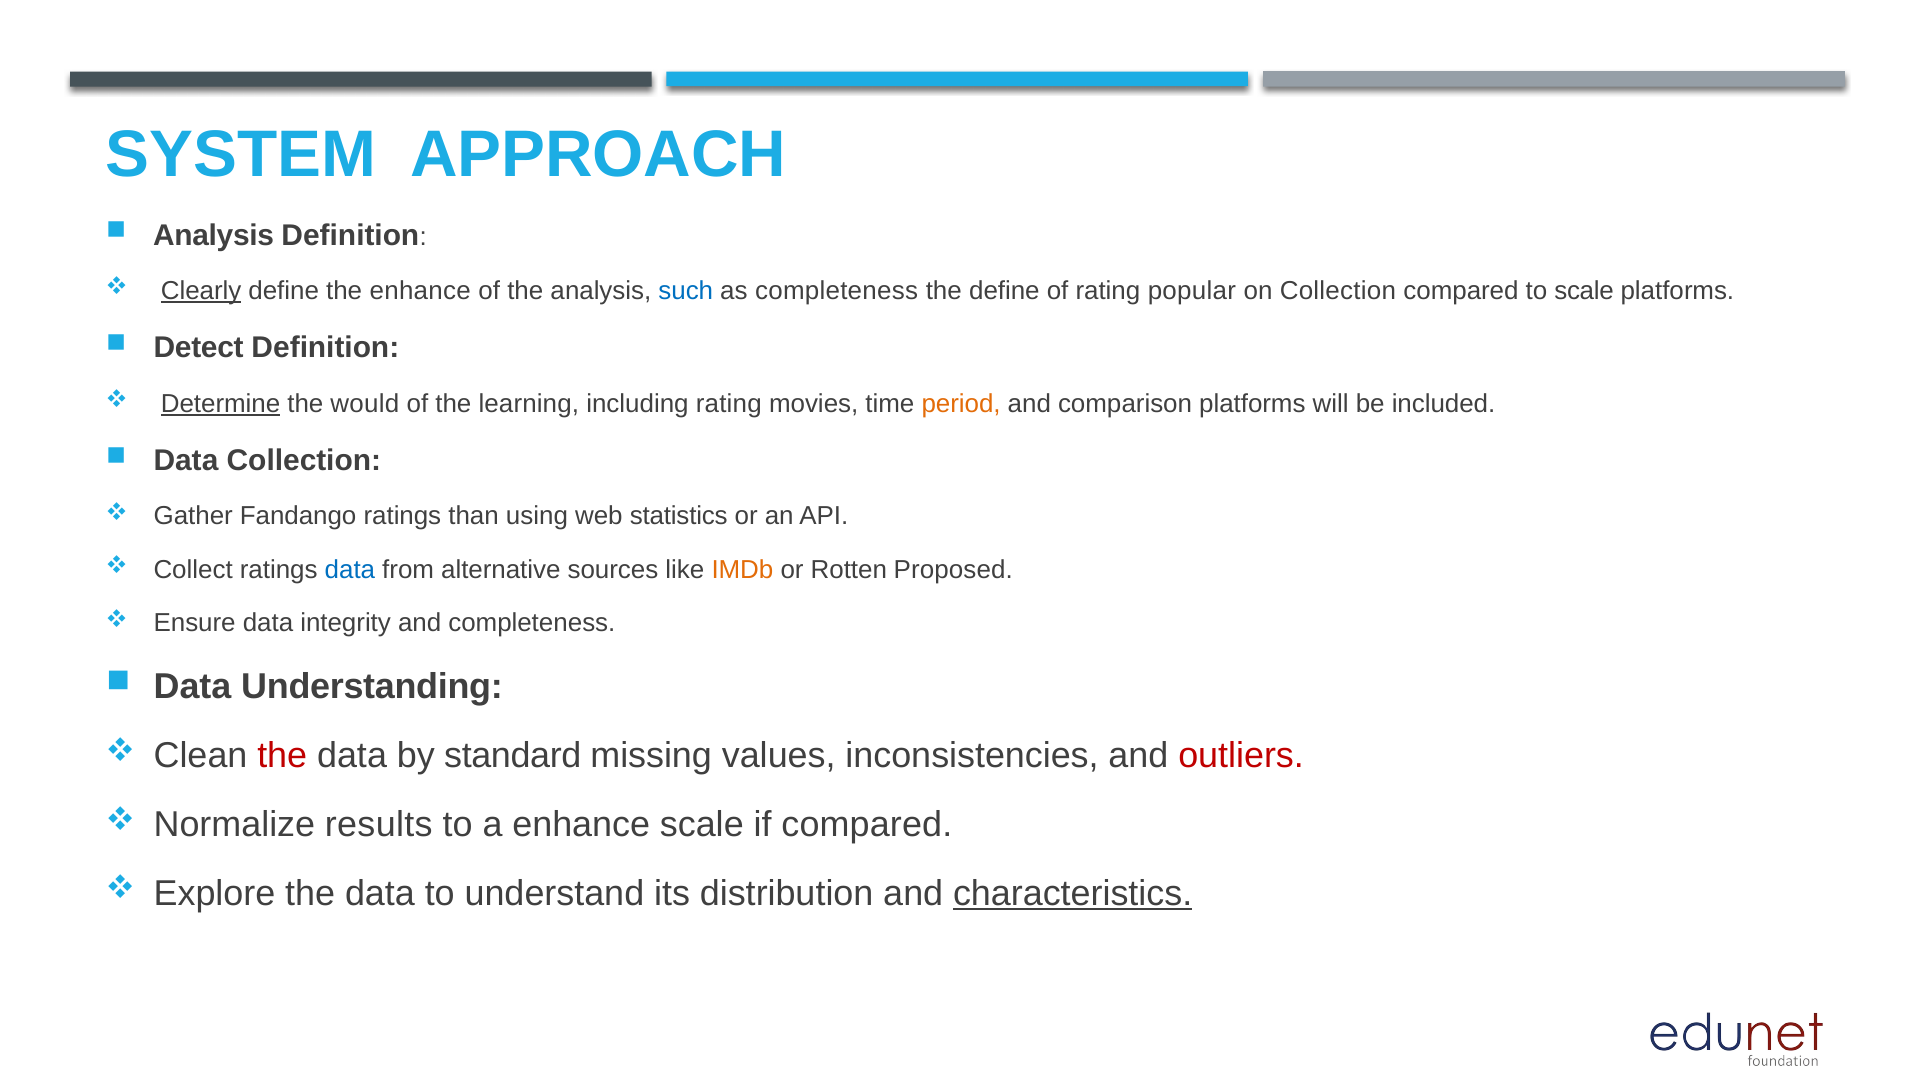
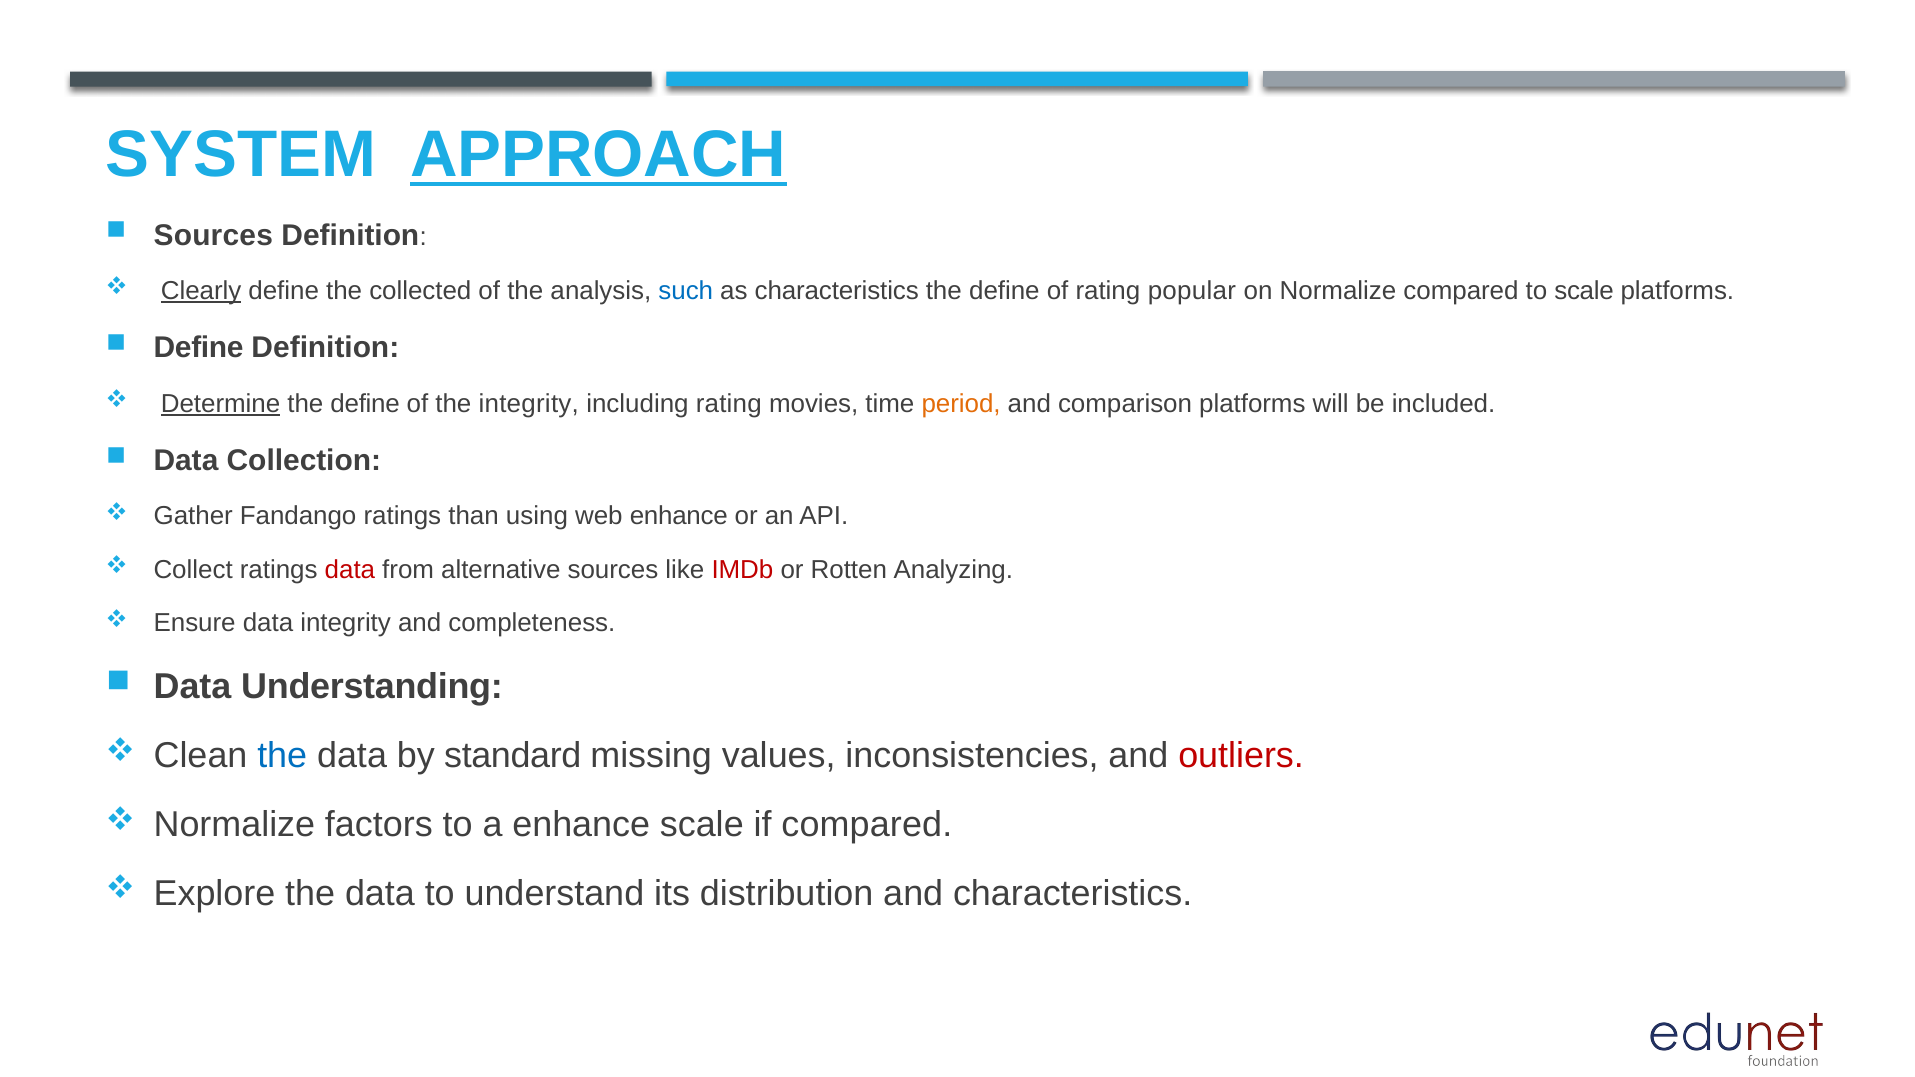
APPROACH underline: none -> present (598, 155)
Analysis: Analysis -> Sources (213, 235)
the enhance: enhance -> collected (420, 291)
as completeness: completeness -> characteristics (837, 291)
on Collection: Collection -> Normalize (1338, 291)
Detect: Detect -> Define (199, 348)
would: would -> define (365, 404)
the learning: learning -> integrity (529, 404)
web statistics: statistics -> enhance (679, 517)
data colour: blue -> red (350, 570)
IMDb colour: orange -> red (742, 570)
Proposed: Proposed -> Analyzing (953, 570)
the colour: red -> blue (282, 756)
results: results -> factors (379, 825)
characteristics underline: present -> none (1073, 894)
